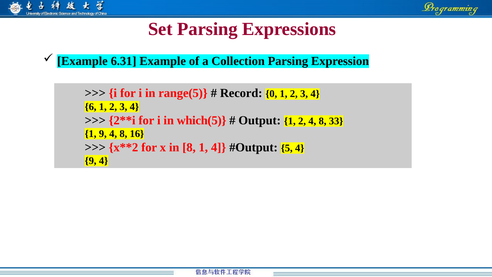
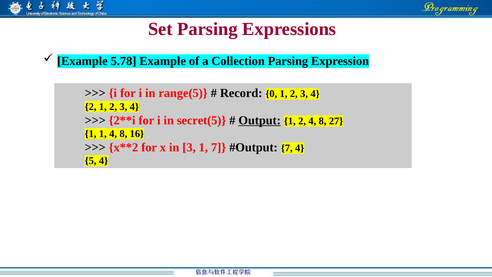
6.31: 6.31 -> 5.78 (124, 61)
6: 6 -> 2 (91, 107)
which(5: which(5 -> secret(5 (202, 120)
Output underline: none -> present (260, 120)
33: 33 -> 27 (336, 121)
1 9: 9 -> 1 (103, 134)
in 8: 8 -> 3 (189, 147)
1 4: 4 -> 7 (219, 147)
5: 5 -> 7 (287, 148)
9: 9 -> 5 (91, 161)
